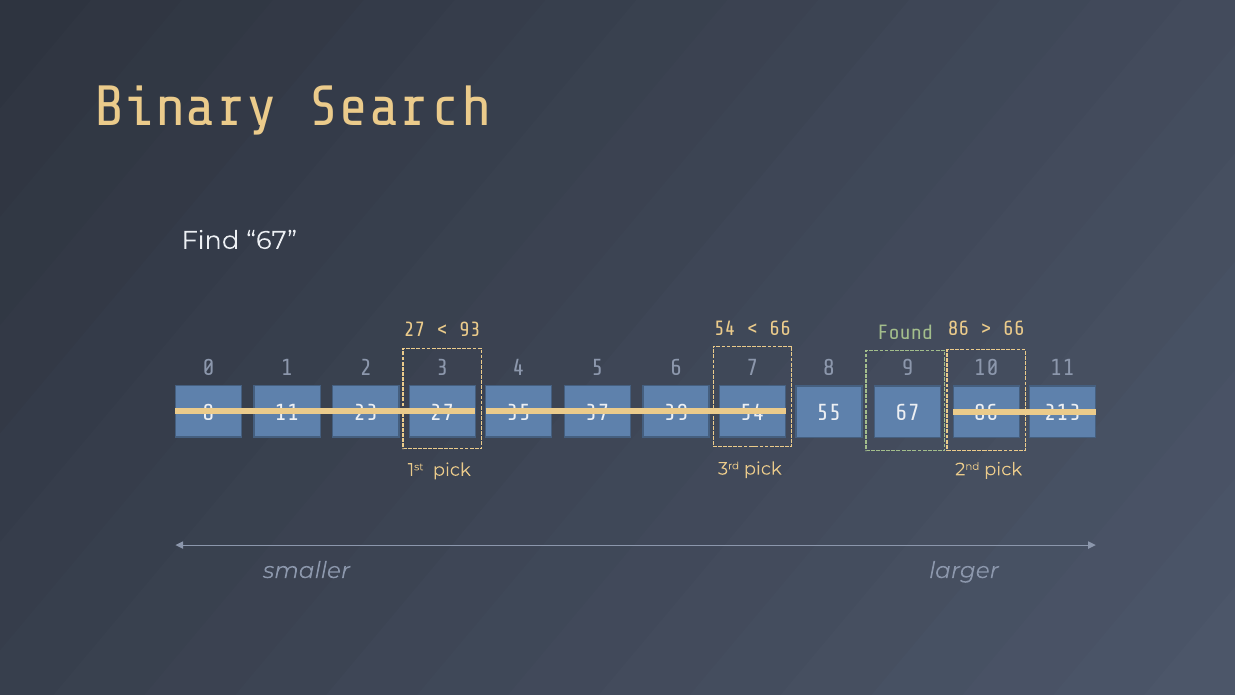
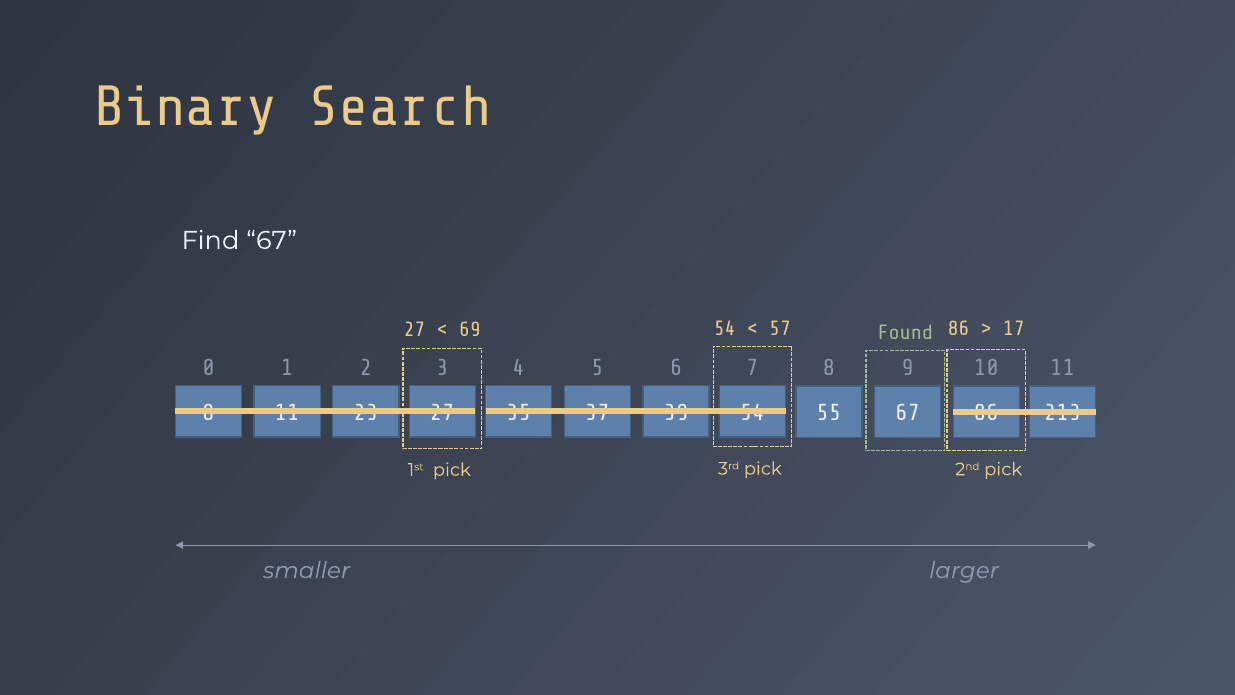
66: 66 -> 57 (780, 329)
93: 93 -> 69 (470, 329)
66: 66 -> 17 (1014, 329)
